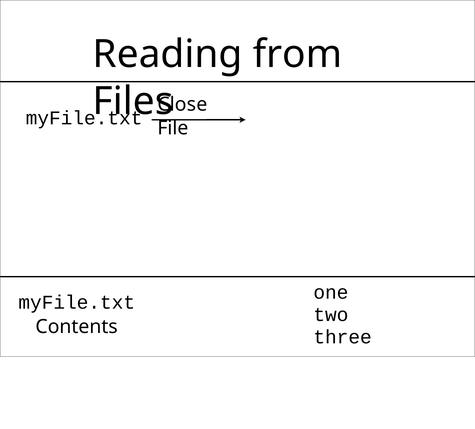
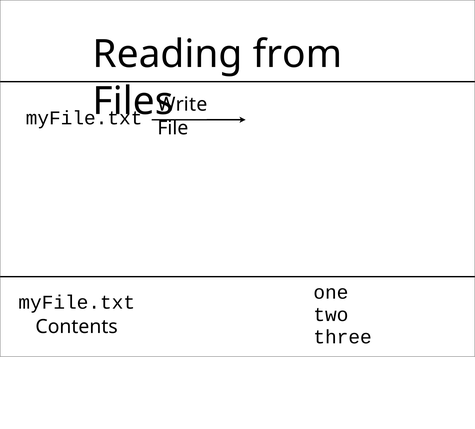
Close: Close -> Write (182, 104)
